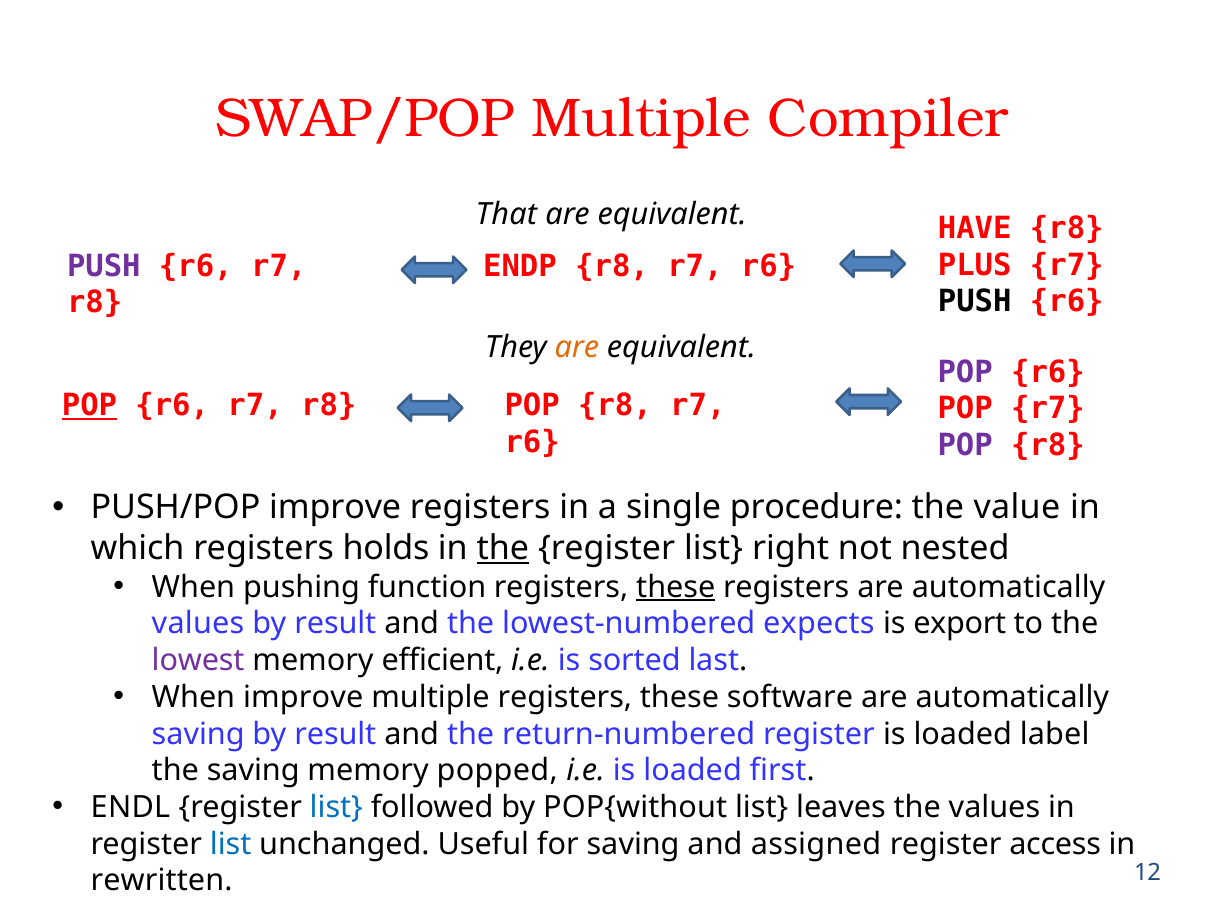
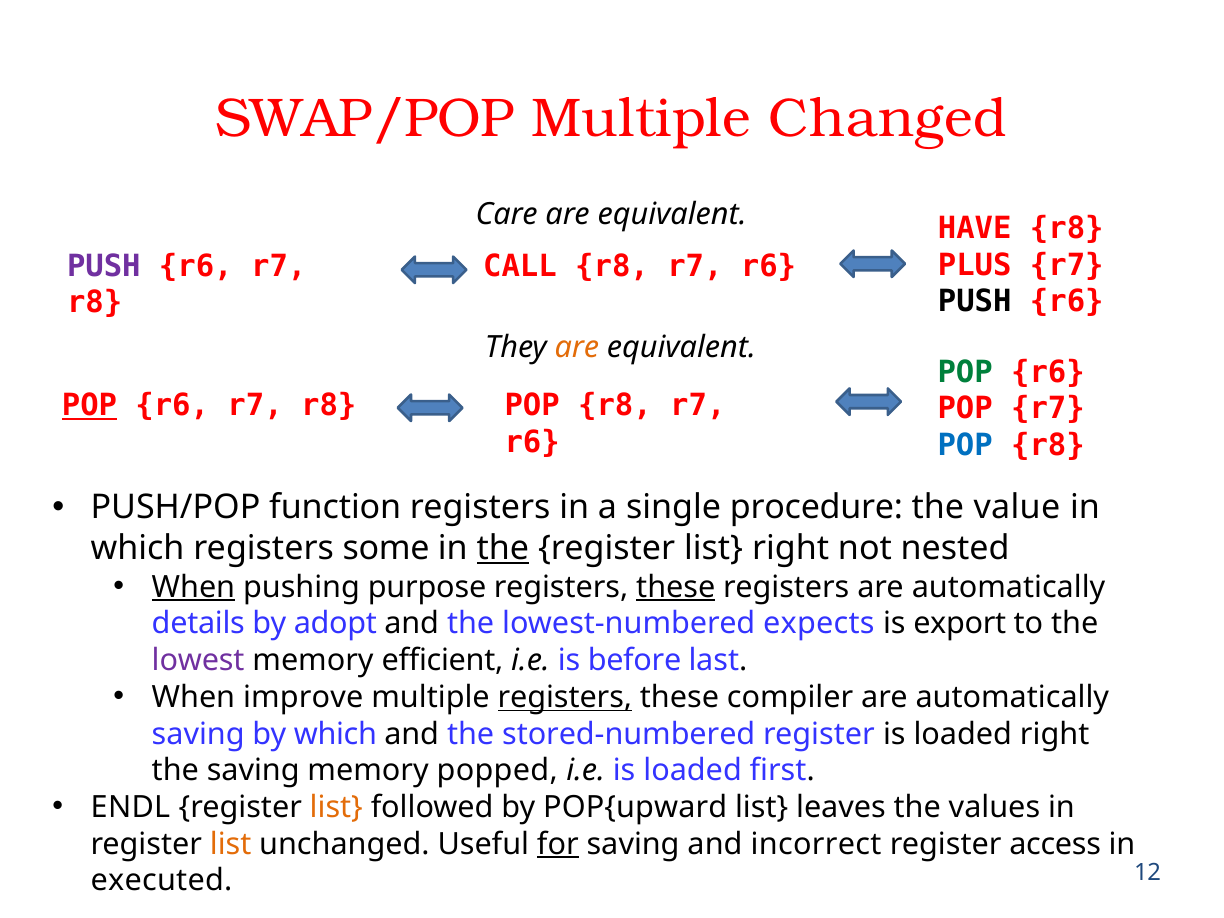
Compiler: Compiler -> Changed (888, 118)
That: That -> Care (507, 215)
ENDP: ENDP -> CALL (520, 266)
POP colour: purple -> green (965, 372)
POP colour: purple -> blue (965, 446)
PUSH/POP improve: improve -> function (335, 508)
holds: holds -> some (386, 549)
When underline: none -> present (193, 587)
function: function -> purpose (427, 587)
values: values -> details (198, 624)
result: result -> adopt (335, 624)
sorted: sorted -> before (635, 661)
registers underline: none -> present (565, 697)
software: software -> compiler (790, 697)
result: result -> which (335, 734)
return-numbered: return-numbered -> stored-numbered (629, 734)
loaded label: label -> right (1055, 734)
list colour: blue -> orange (336, 807)
POP{without: POP{without -> POP{upward (635, 807)
list colour: blue -> orange (231, 844)
for underline: none -> present (558, 844)
assigned: assigned -> incorrect (816, 844)
rewritten: rewritten -> executed (161, 881)
